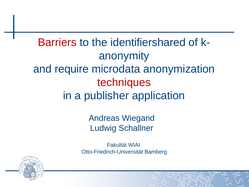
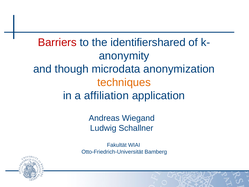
require: require -> though (72, 69)
techniques colour: red -> orange (124, 82)
publisher: publisher -> affiliation (106, 96)
